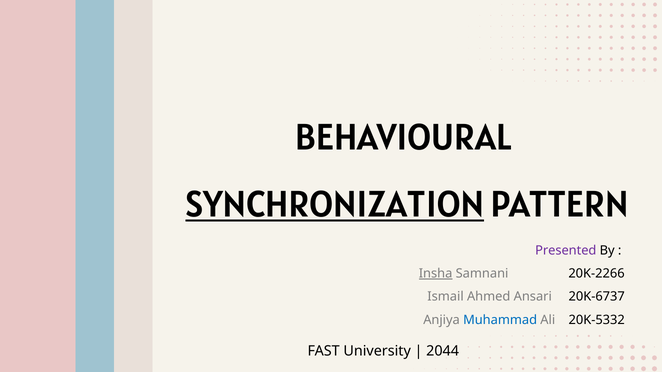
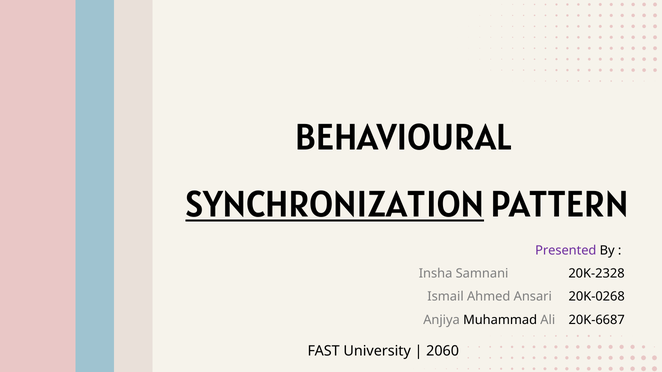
Insha underline: present -> none (436, 274)
20K-2266: 20K-2266 -> 20K-2328 (597, 274)
20K-6737: 20K-6737 -> 20K-0268 (597, 297)
Muhammad colour: blue -> black (500, 320)
20K-5332: 20K-5332 -> 20K-6687 (597, 320)
2044: 2044 -> 2060 (443, 351)
